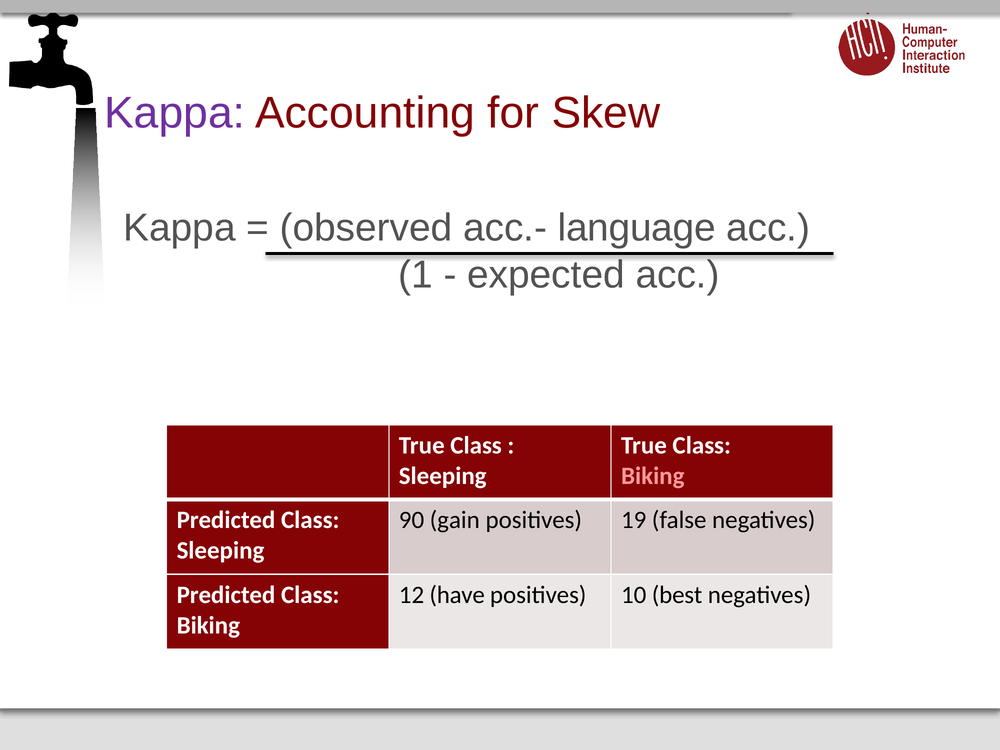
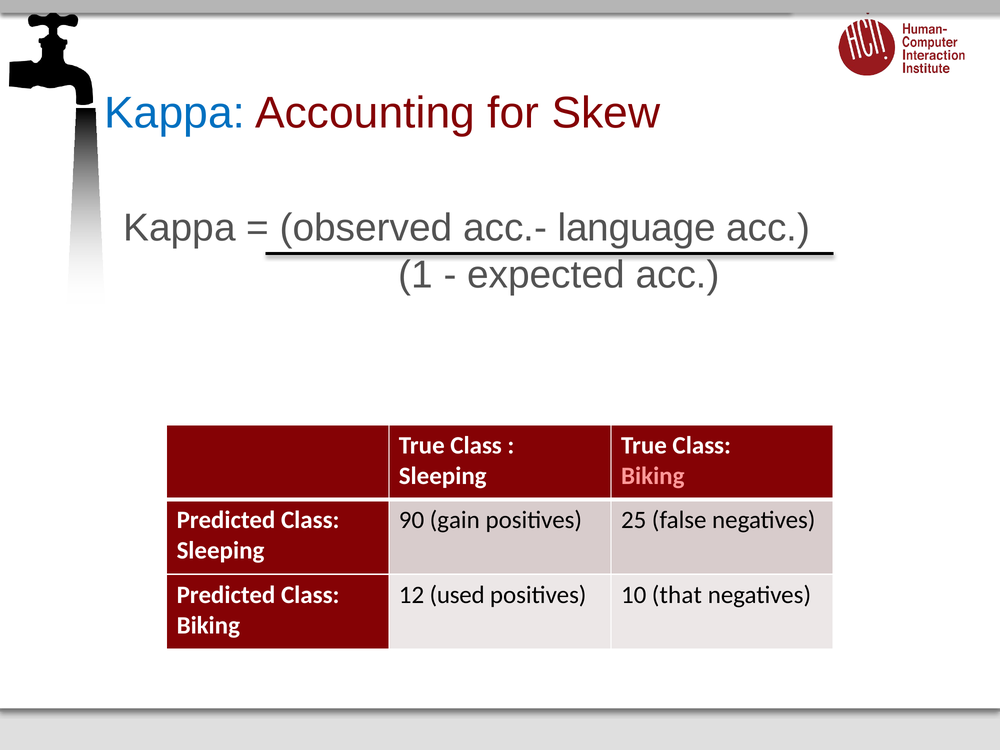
Kappa colour: purple -> blue (175, 113)
19: 19 -> 25 (634, 520)
have: have -> used (457, 595)
best: best -> that (677, 595)
